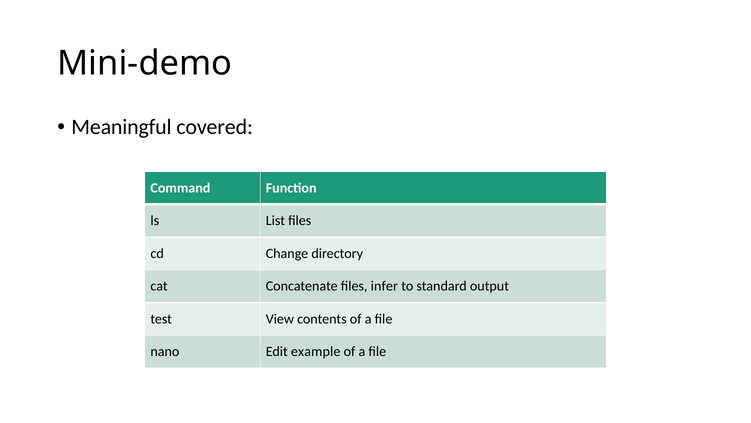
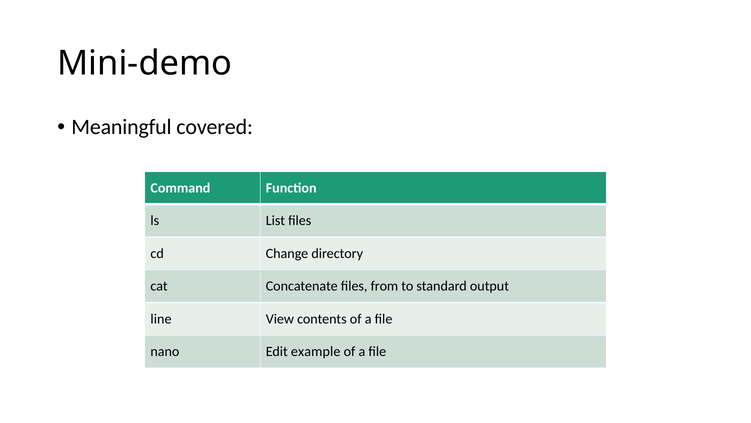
infer: infer -> from (384, 286)
test: test -> line (161, 319)
